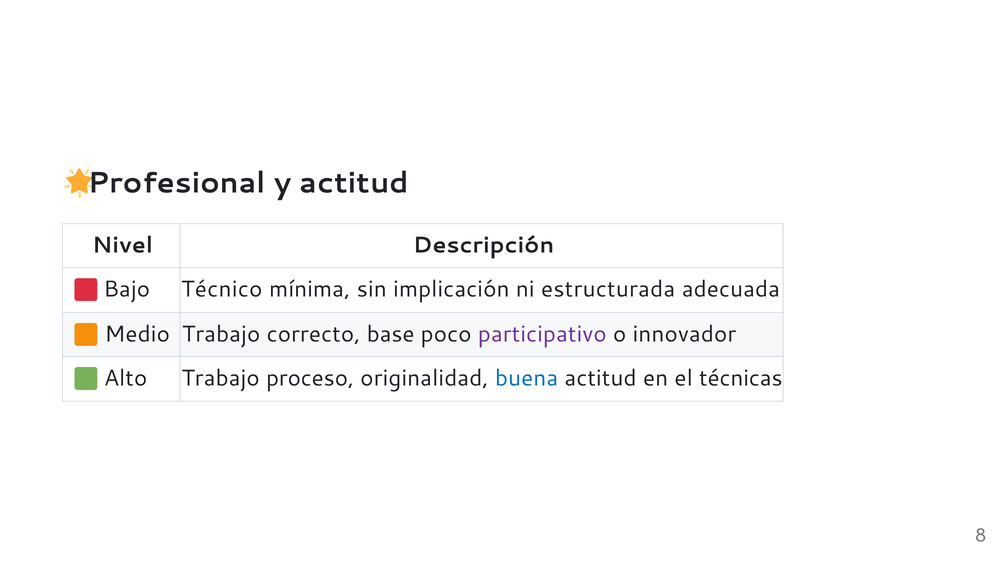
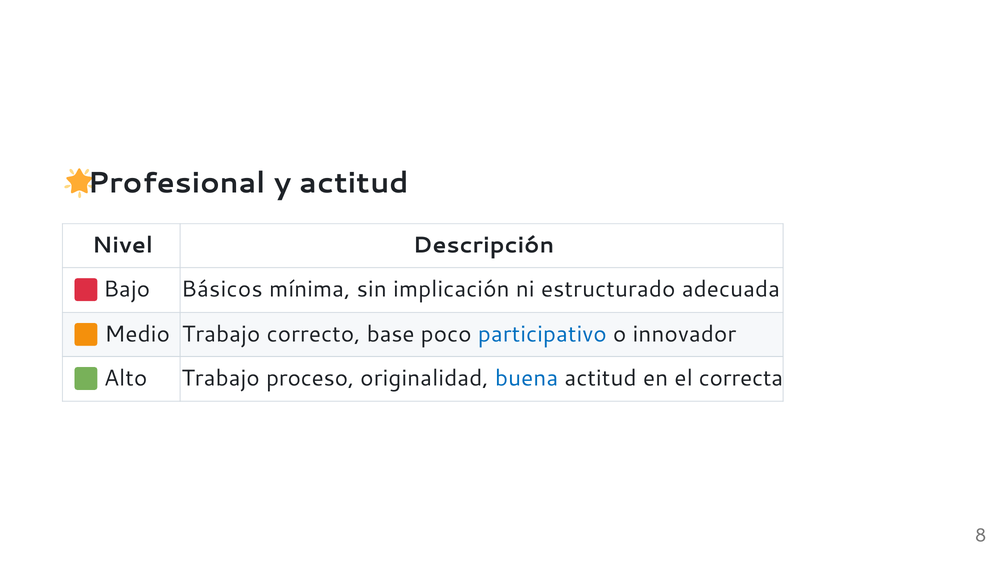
Técnico: Técnico -> Básicos (222, 289)
estructurada: estructurada -> estructurado (608, 289)
participativo colour: purple -> blue (542, 334)
técnicas: técnicas -> correcta (741, 378)
